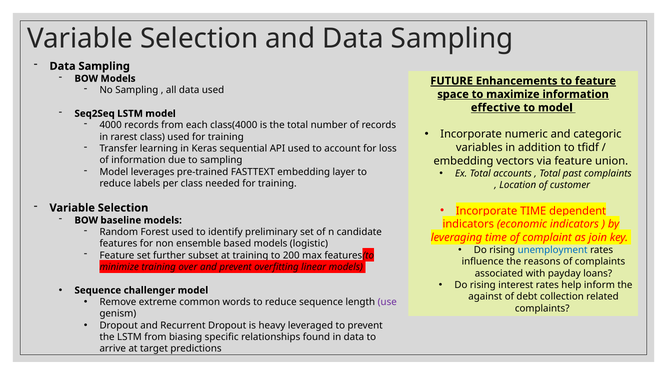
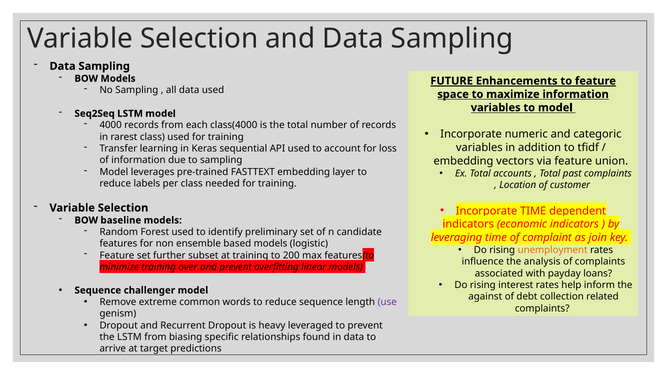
effective: effective -> variables (496, 108)
unemployment colour: blue -> orange (553, 250)
reasons: reasons -> analysis (542, 262)
